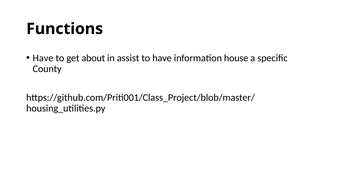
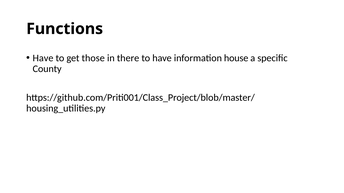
about: about -> those (93, 58)
assist: assist -> there (128, 58)
